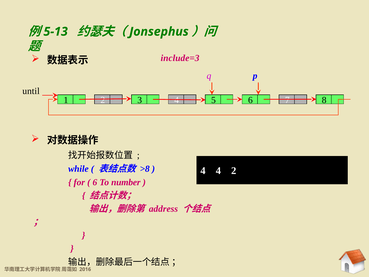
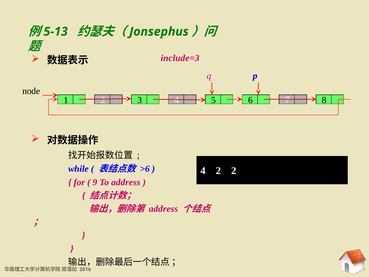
until: until -> node (31, 91)
>8: >8 -> >6 (145, 169)
4 4: 4 -> 2 (218, 171)
6: 6 -> 9 (95, 182)
To number: number -> address (126, 182)
